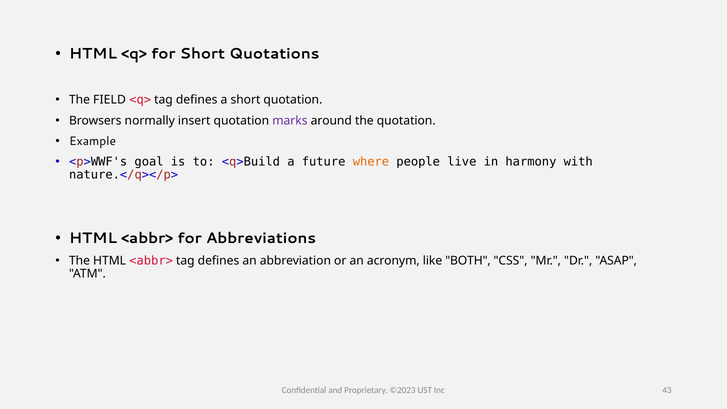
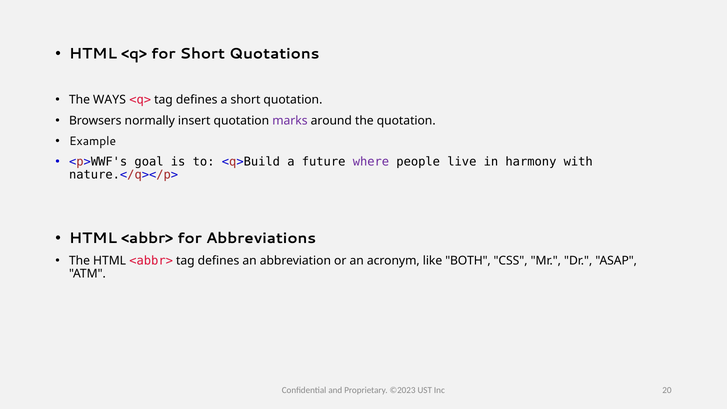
FIELD: FIELD -> WAYS (110, 100)
where colour: orange -> purple (371, 162)
43: 43 -> 20 (667, 390)
